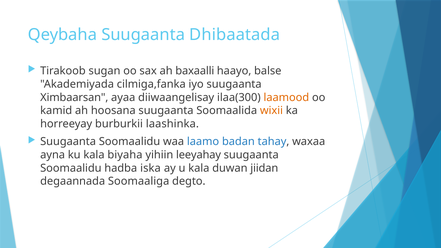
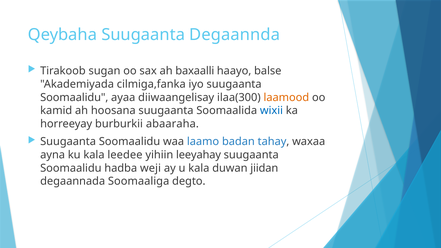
Dhibaatada: Dhibaatada -> Degaannda (235, 35)
Ximbaarsan: Ximbaarsan -> Soomaalidu (74, 97)
wixii colour: orange -> blue (271, 111)
laashinka: laashinka -> abaaraha (172, 124)
biyaha: biyaha -> leedee (125, 155)
iska: iska -> weji (150, 168)
